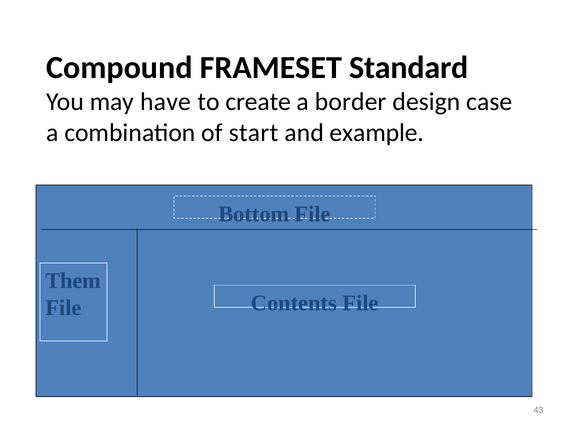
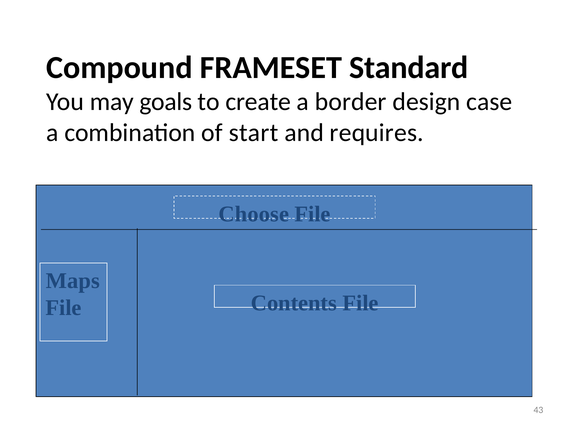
have: have -> goals (166, 102)
example: example -> requires (377, 133)
Bottom: Bottom -> Choose (254, 214)
Them: Them -> Maps (73, 281)
